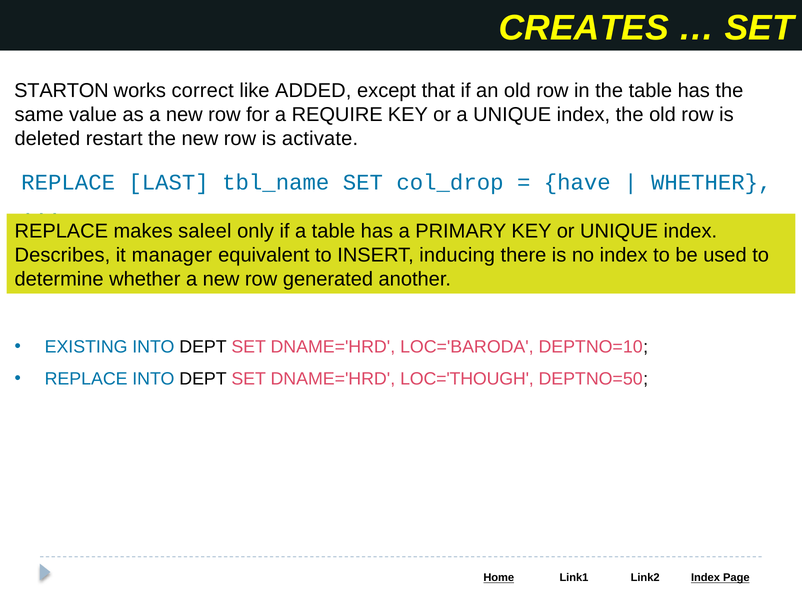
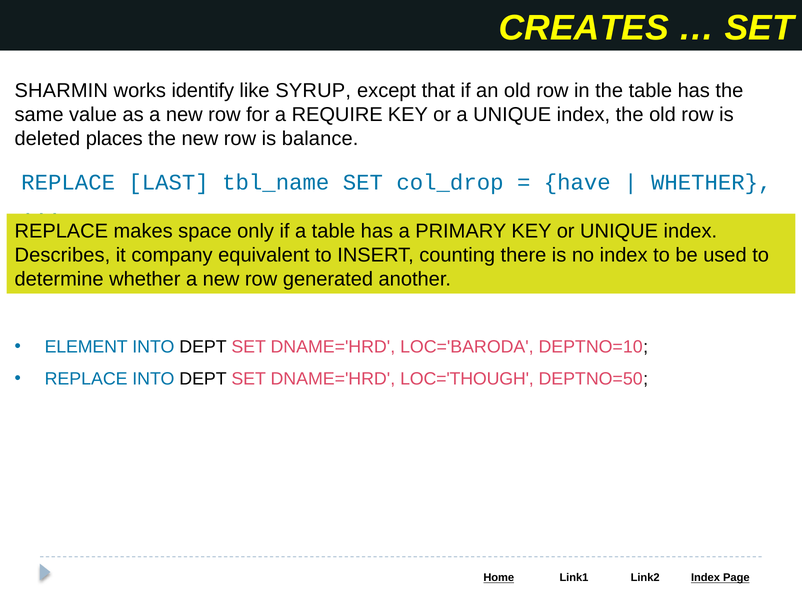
STARTON: STARTON -> SHARMIN (61, 91)
correct: correct -> identify (203, 91)
ADDED: ADDED -> SYRUP (313, 91)
restart: restart -> places (114, 139)
activate: activate -> balance (320, 139)
saleel: saleel -> space (205, 231)
manager: manager -> company (172, 255)
inducing: inducing -> counting (457, 255)
EXISTING: EXISTING -> ELEMENT (86, 347)
